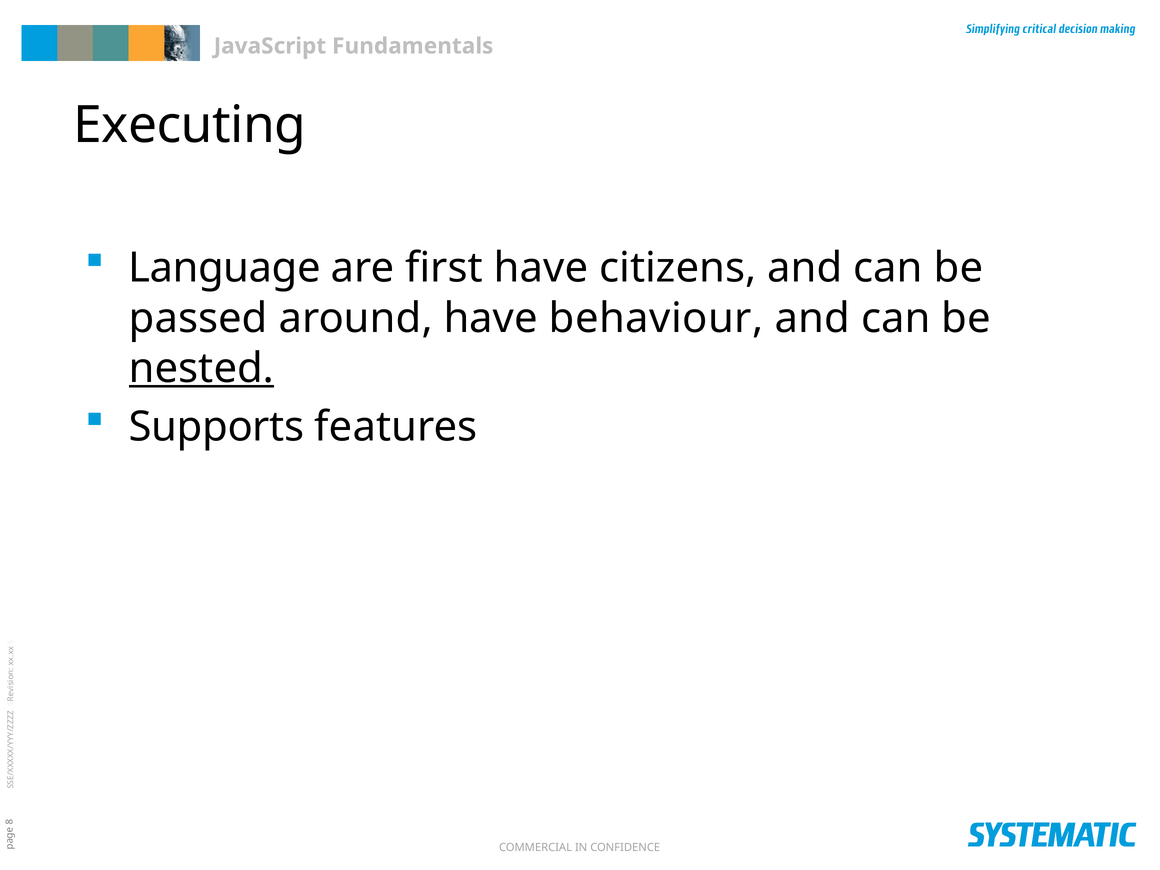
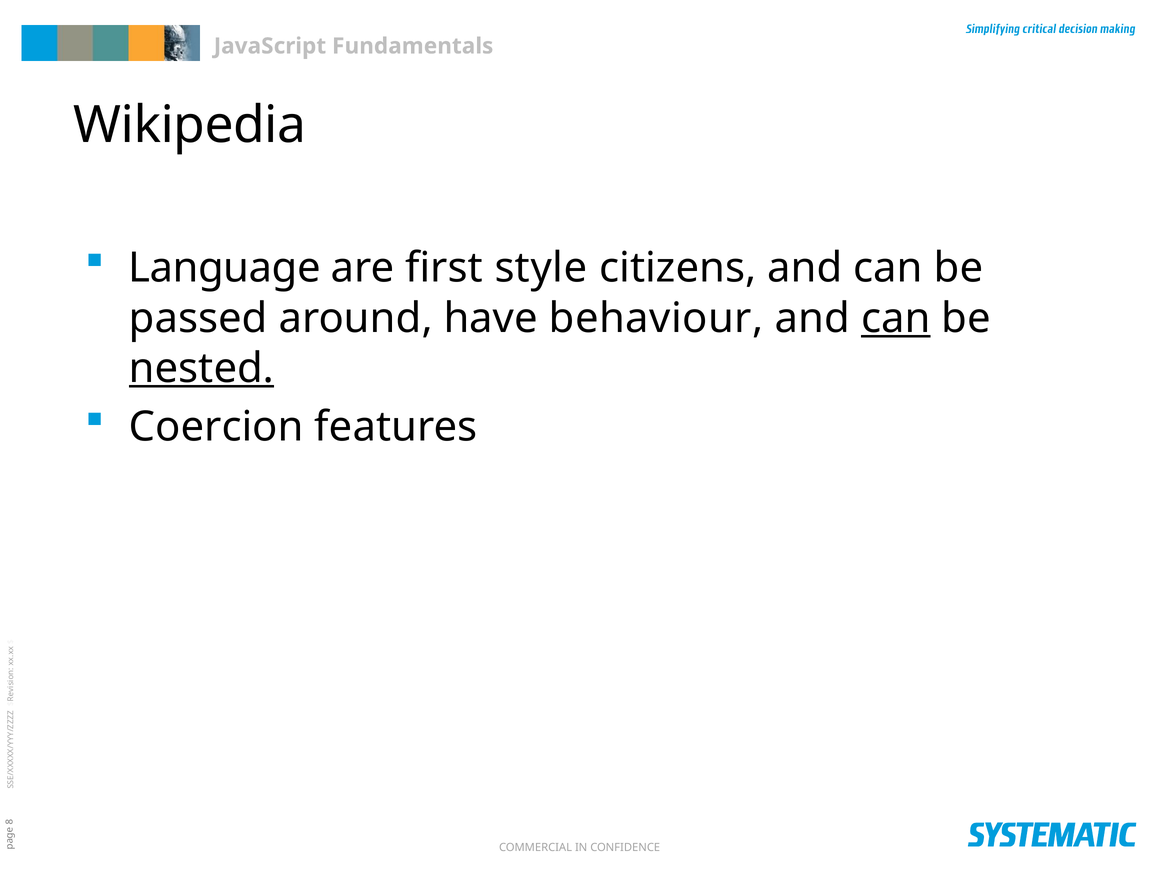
Executing: Executing -> Wikipedia (190, 125)
first have: have -> style (541, 268)
can underline: none -> present (896, 318)
Supports: Supports -> Coercion (216, 427)
